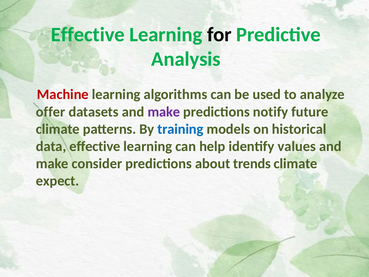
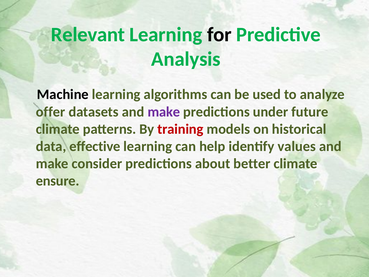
Effective: Effective -> Relevant (88, 34)
Machine colour: red -> black (63, 94)
notify: notify -> under (271, 112)
training colour: blue -> red (180, 129)
trends: trends -> better (252, 164)
expect: expect -> ensure (58, 181)
